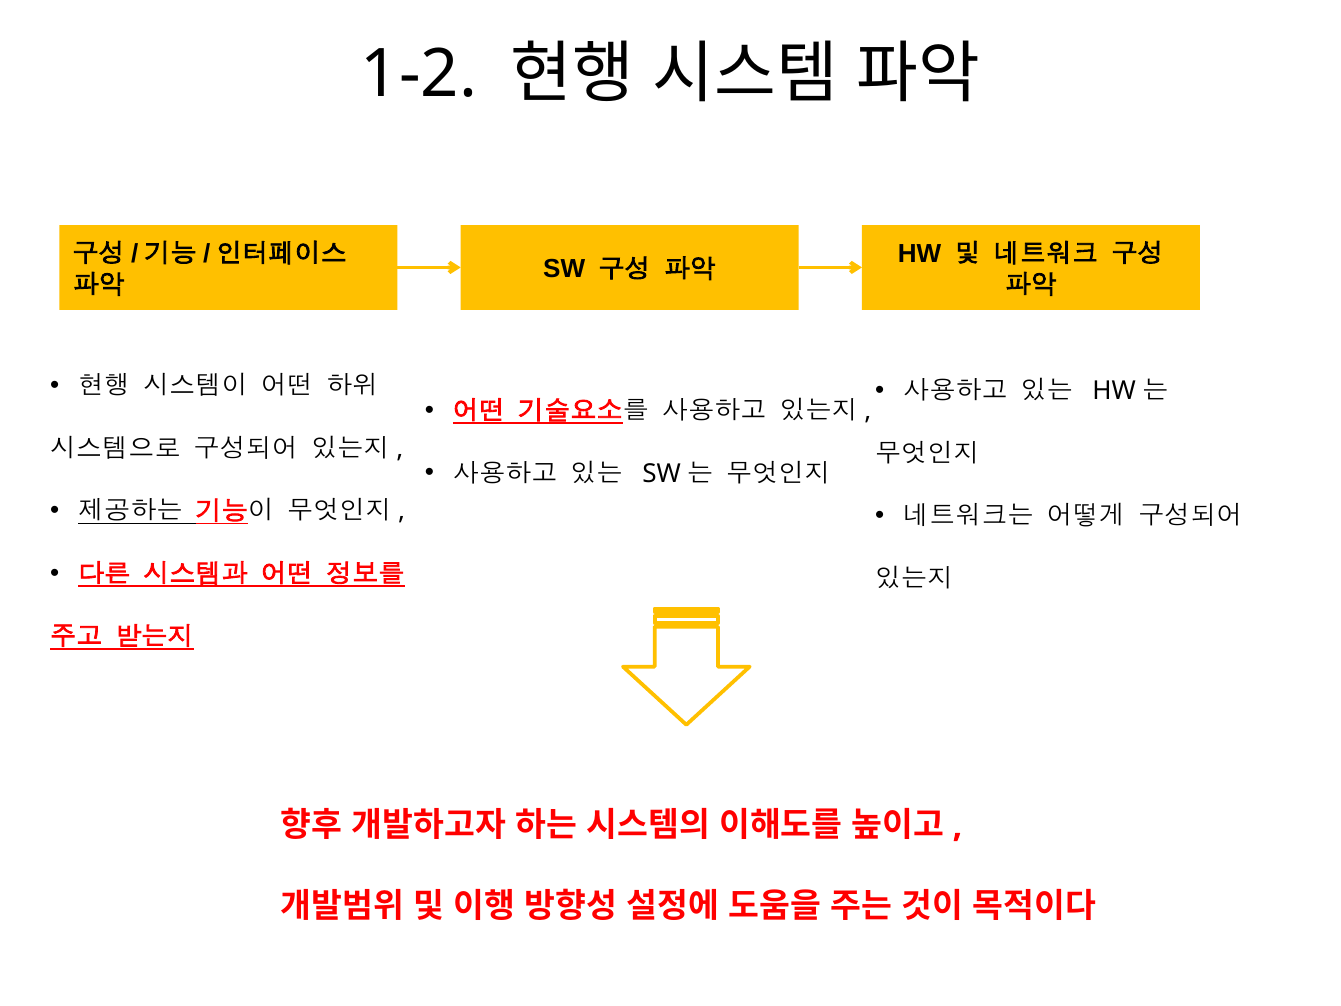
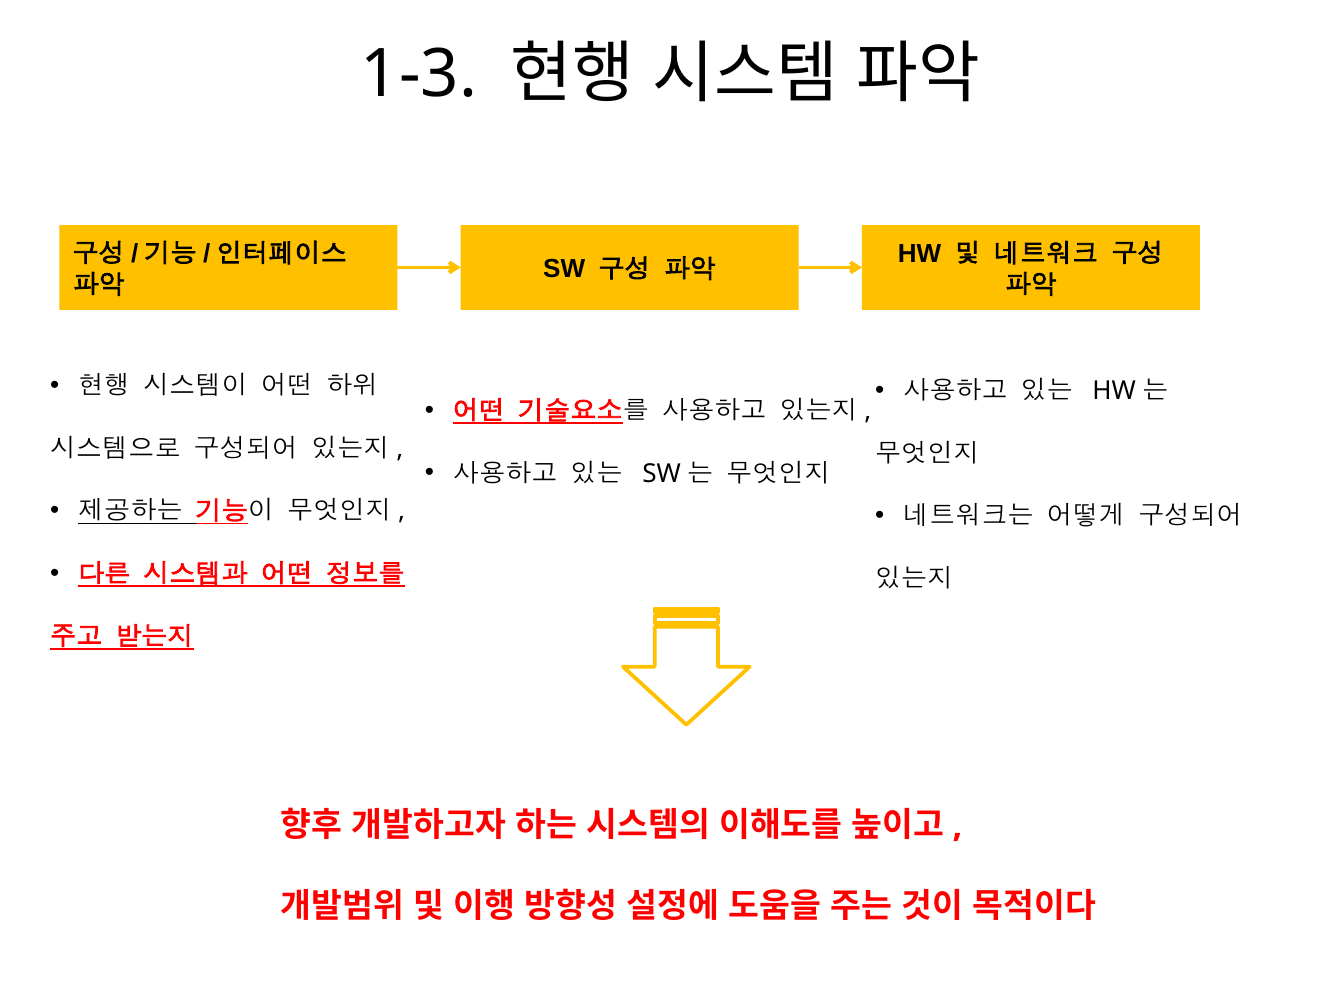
1-2: 1-2 -> 1-3 (419, 75)
